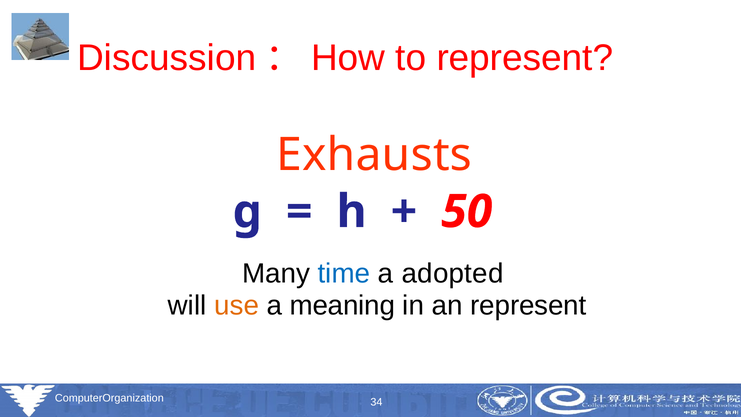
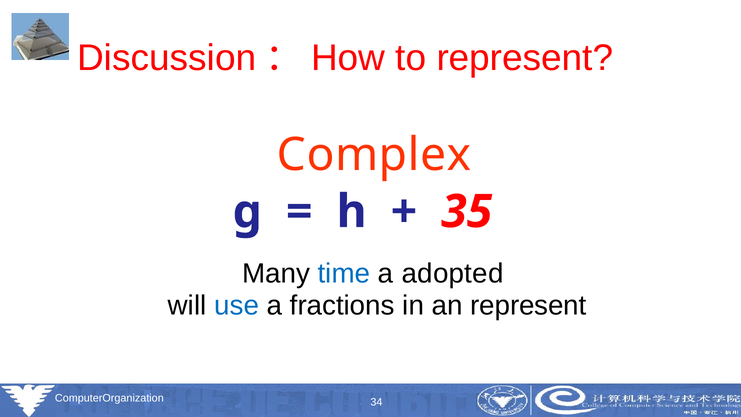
Exhausts: Exhausts -> Complex (374, 155)
50: 50 -> 35 (467, 212)
use colour: orange -> blue (237, 306)
meaning: meaning -> fractions (342, 306)
